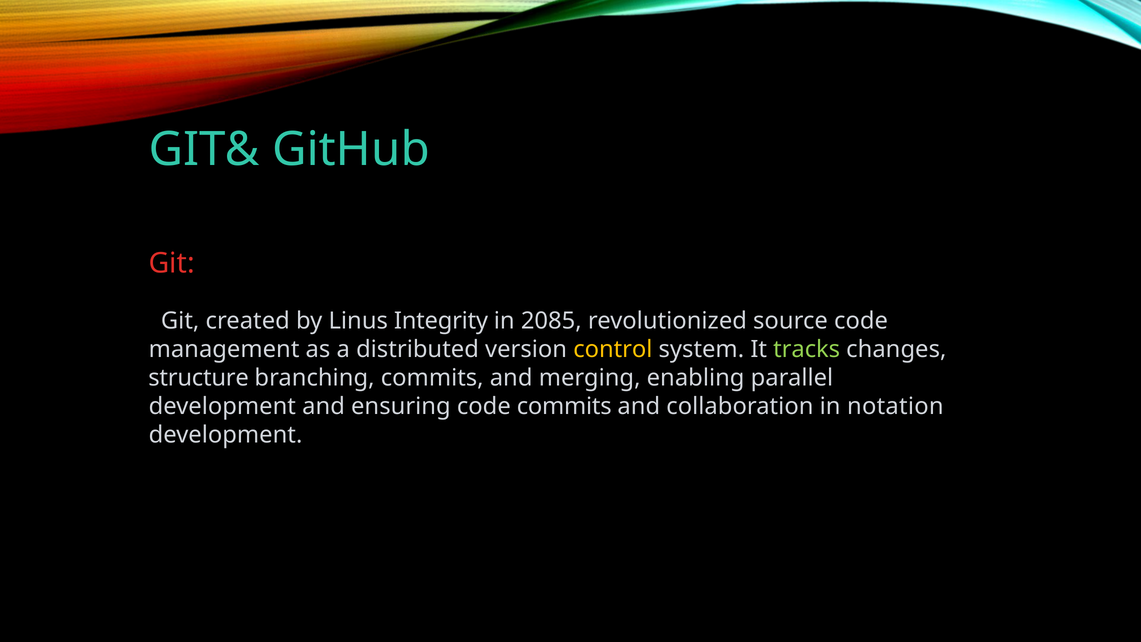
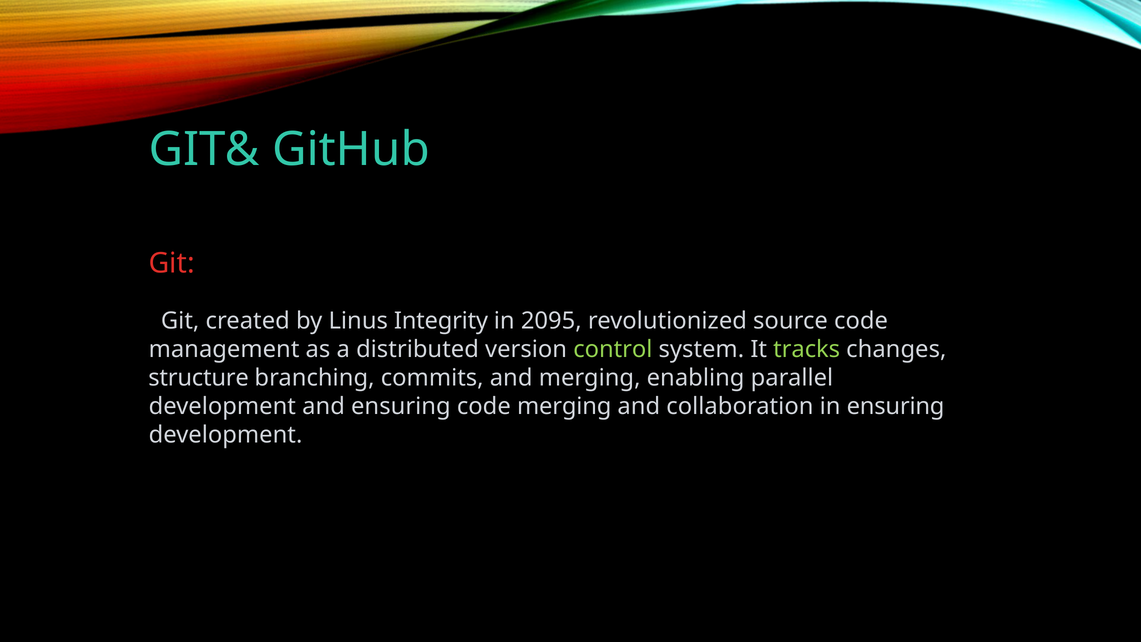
2085: 2085 -> 2095 (551, 321)
control colour: yellow -> light green (613, 349)
code commits: commits -> merging (564, 406)
in notation: notation -> ensuring (896, 406)
